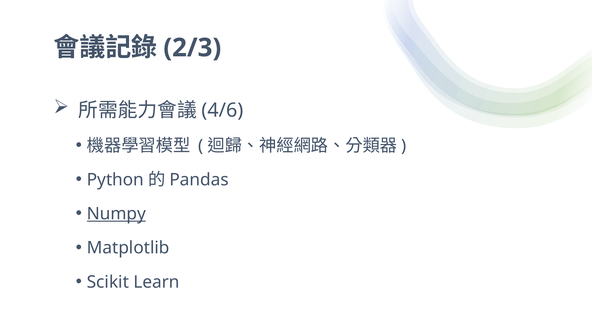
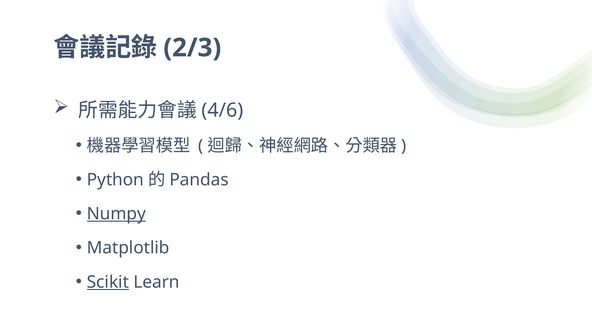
Scikit underline: none -> present (108, 282)
